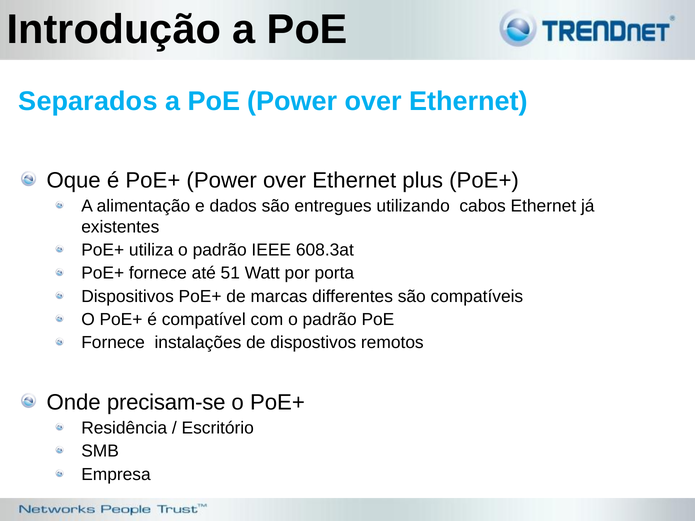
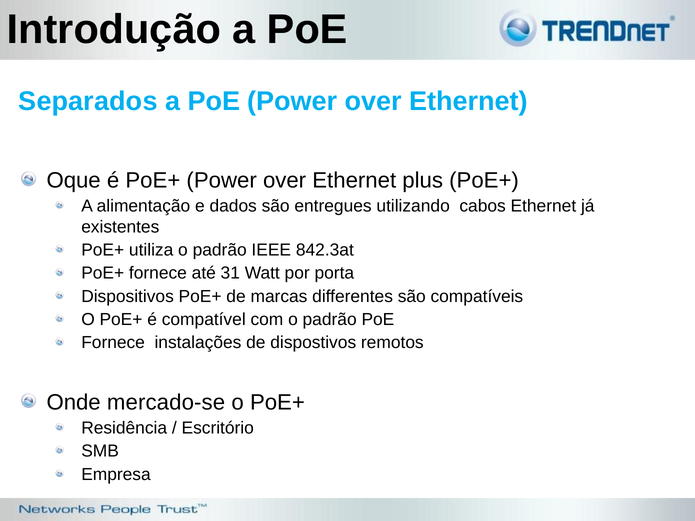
608.3at: 608.3at -> 842.3at (325, 250)
51: 51 -> 31 (230, 273)
precisam-se: precisam-se -> mercado-se (166, 402)
